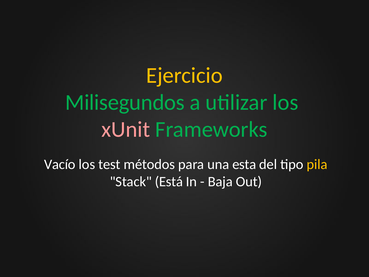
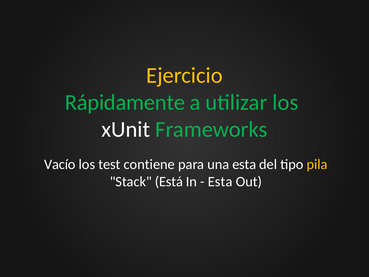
Milisegundos: Milisegundos -> Rápidamente (125, 102)
xUnit colour: pink -> white (126, 129)
métodos: métodos -> contiene (149, 164)
Baja: Baja -> Esta (220, 182)
